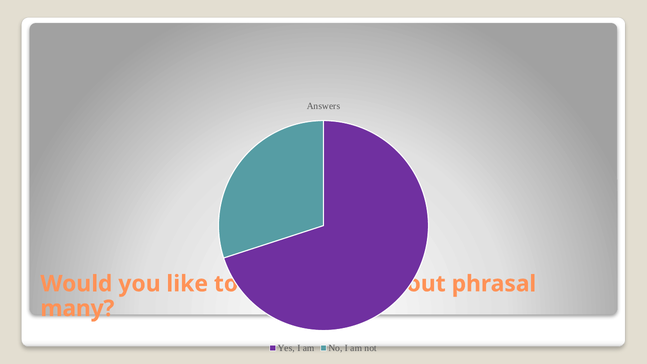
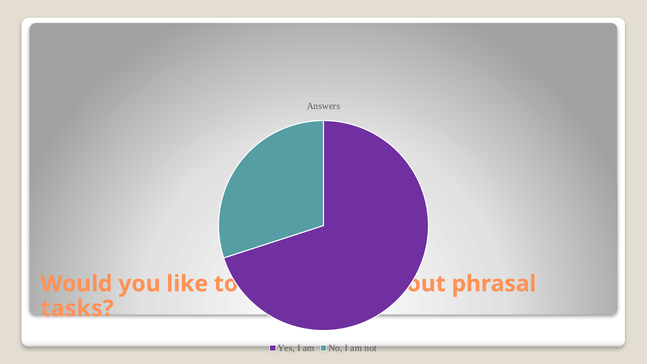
many: many -> tasks (77, 308)
